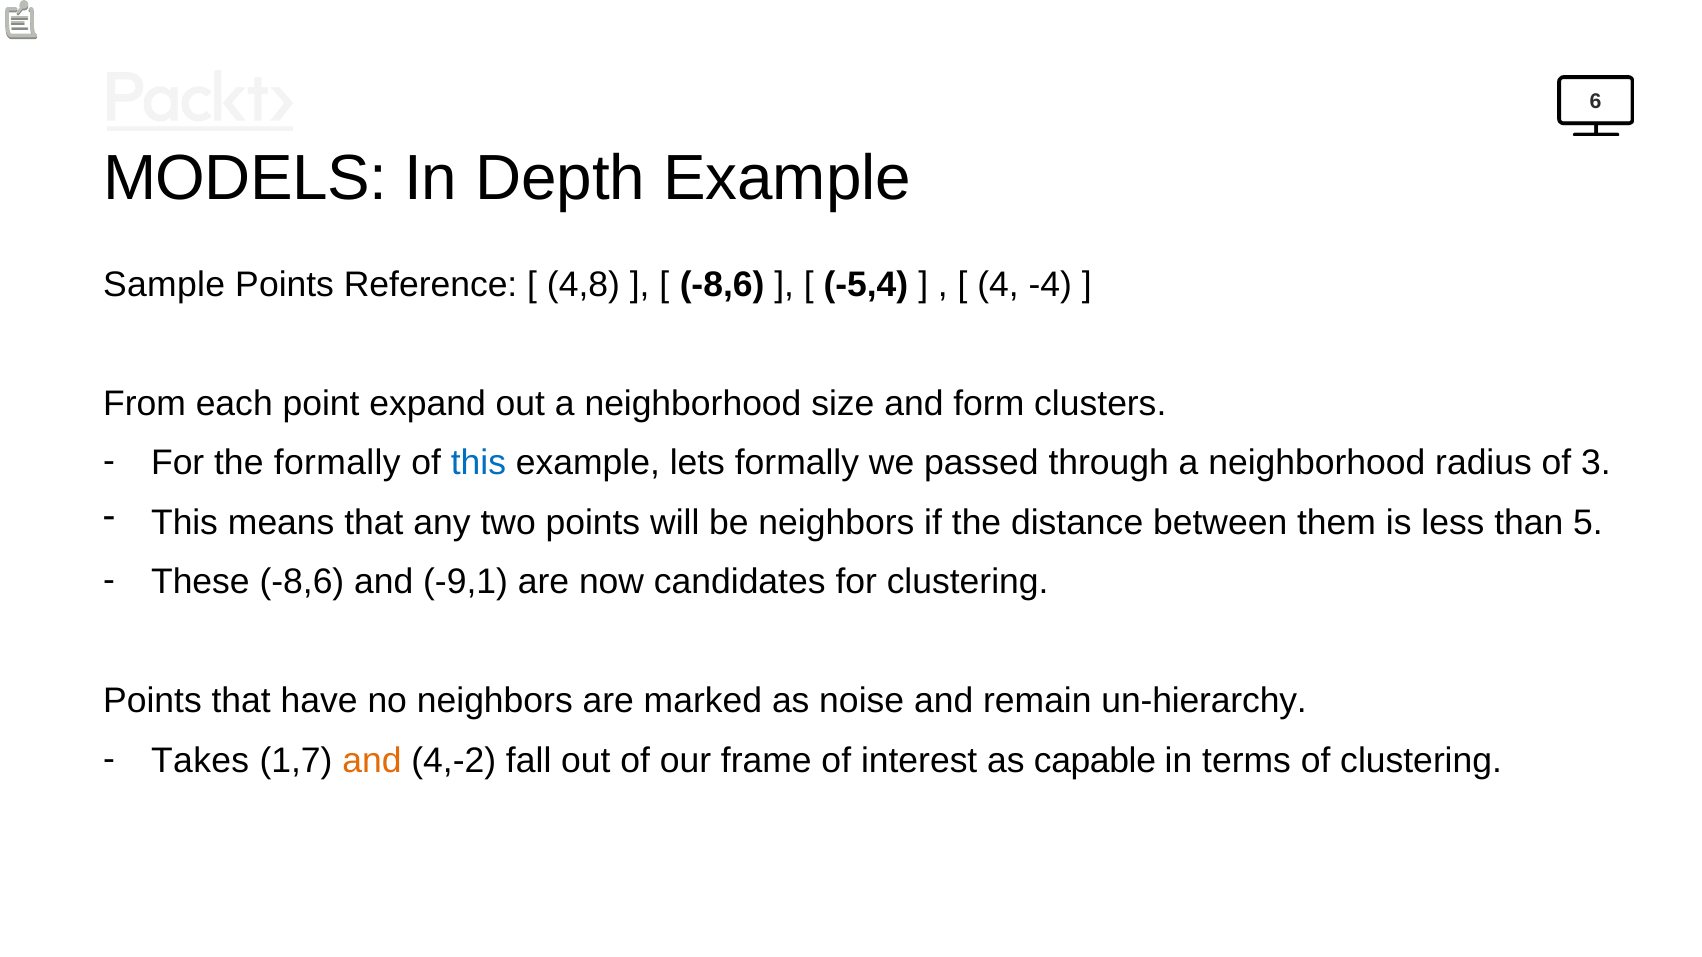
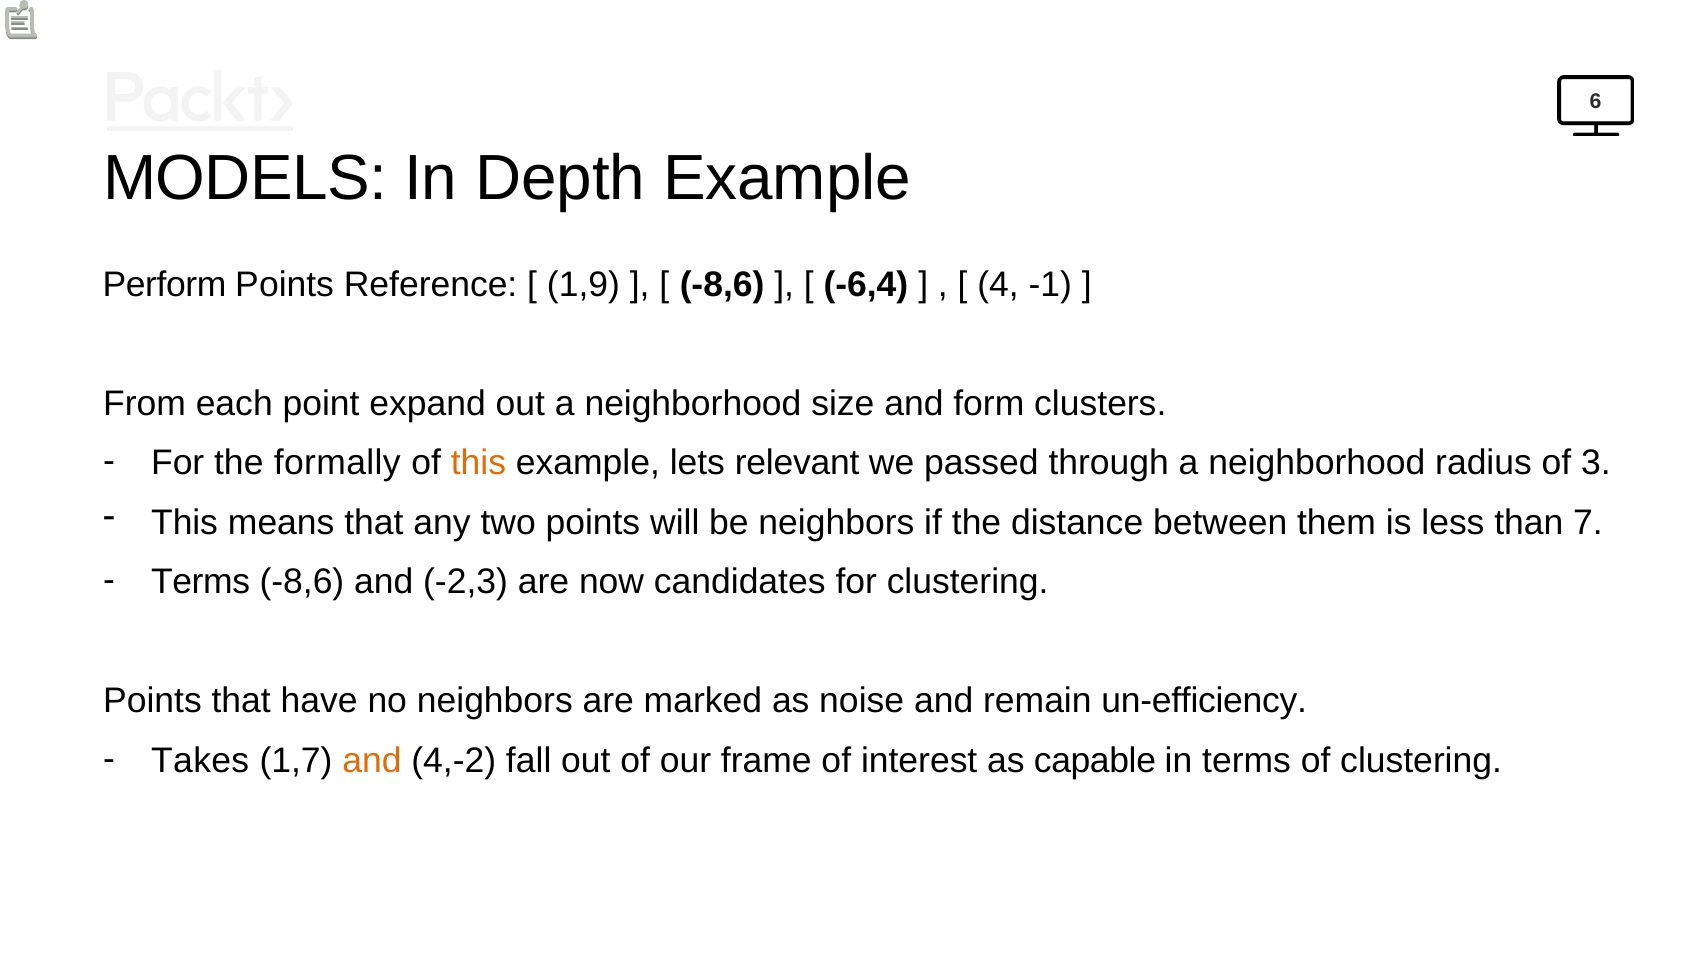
Sample: Sample -> Perform (165, 284)
4,8: 4,8 -> 1,9 (583, 284)
-5,4: -5,4 -> -6,4 (866, 284)
-4: -4 -> -1 (1050, 284)
this colour: blue -> orange (478, 463)
lets formally: formally -> relevant (797, 463)
5: 5 -> 7 (1588, 523)
These: These -> Terms (201, 582)
-9,1: -9,1 -> -2,3 (466, 582)
un-hierarchy: un-hierarchy -> un-efficiency (1204, 701)
